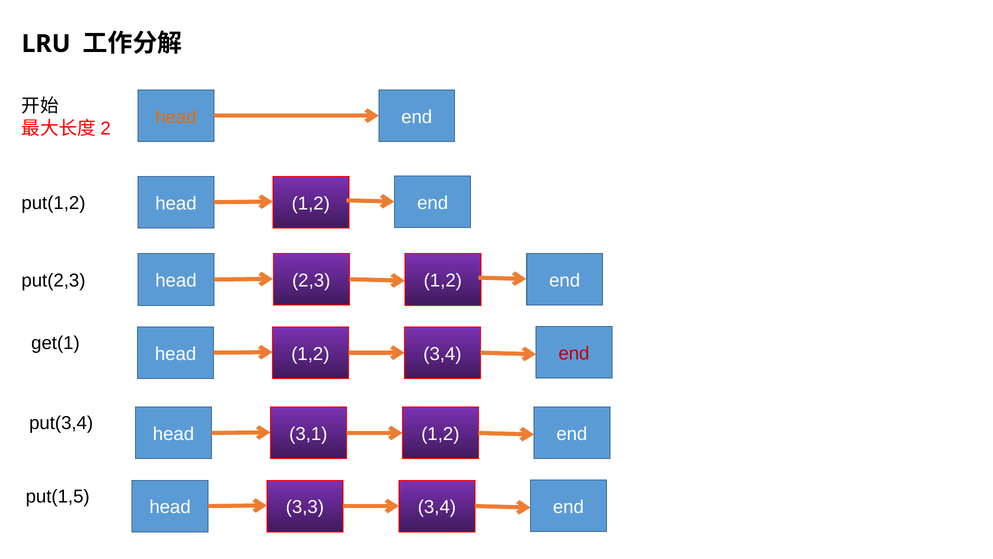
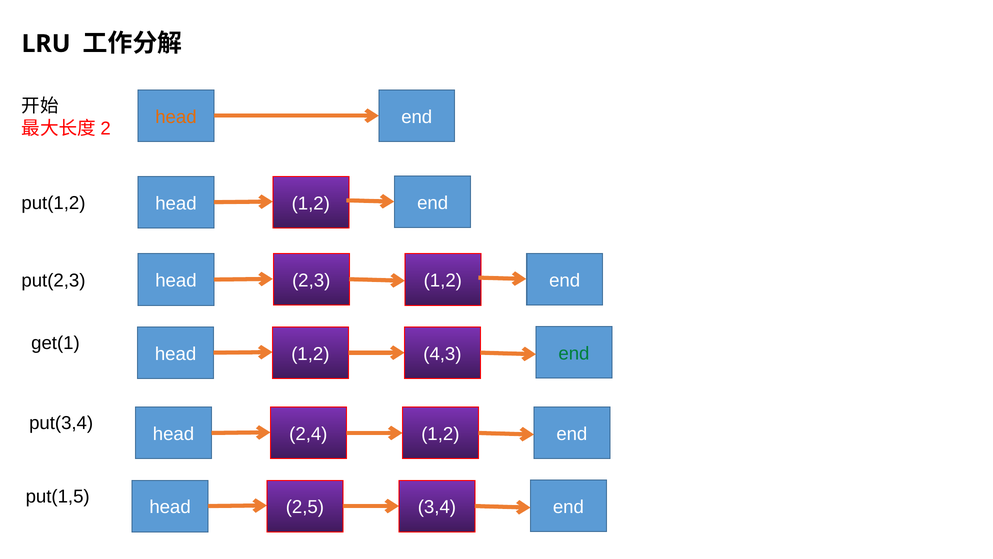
1,2 3,4: 3,4 -> 4,3 (442, 354)
end colour: red -> green (574, 353)
3,1: 3,1 -> 2,4 (308, 434)
3,3: 3,3 -> 2,5 (305, 507)
